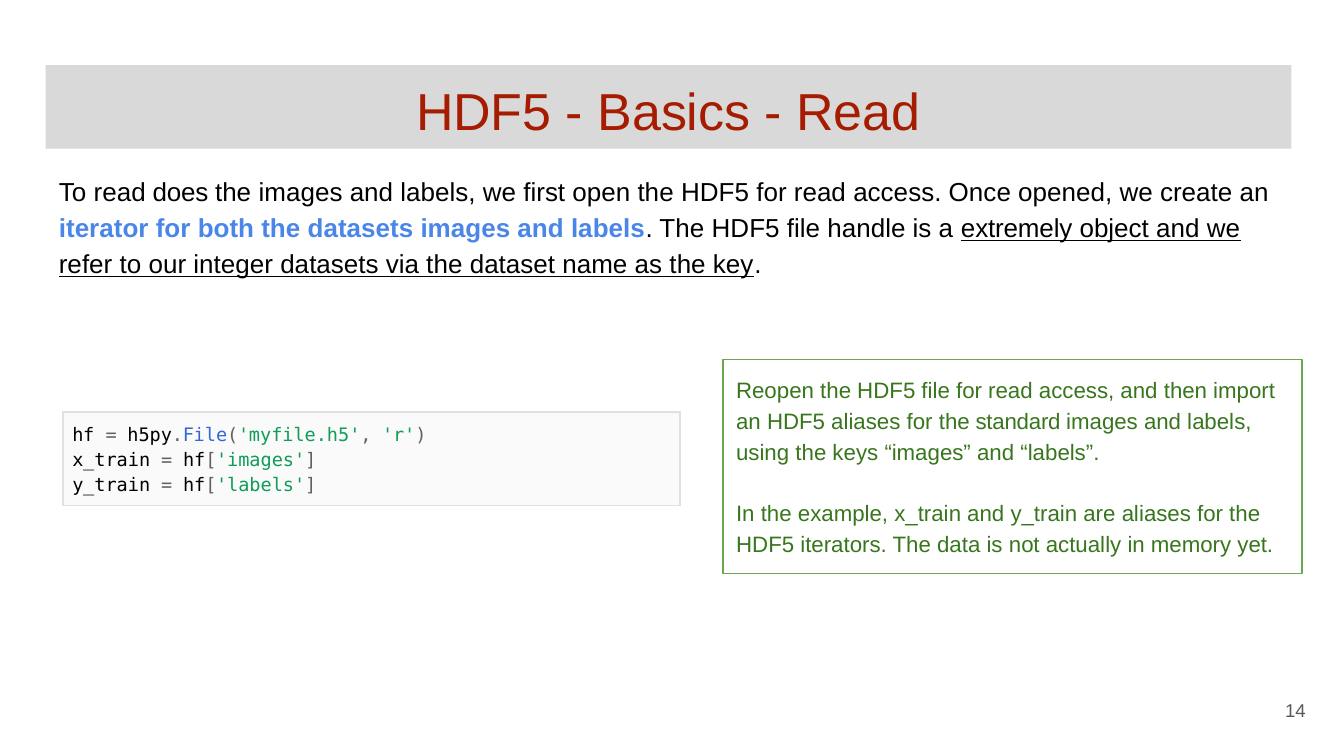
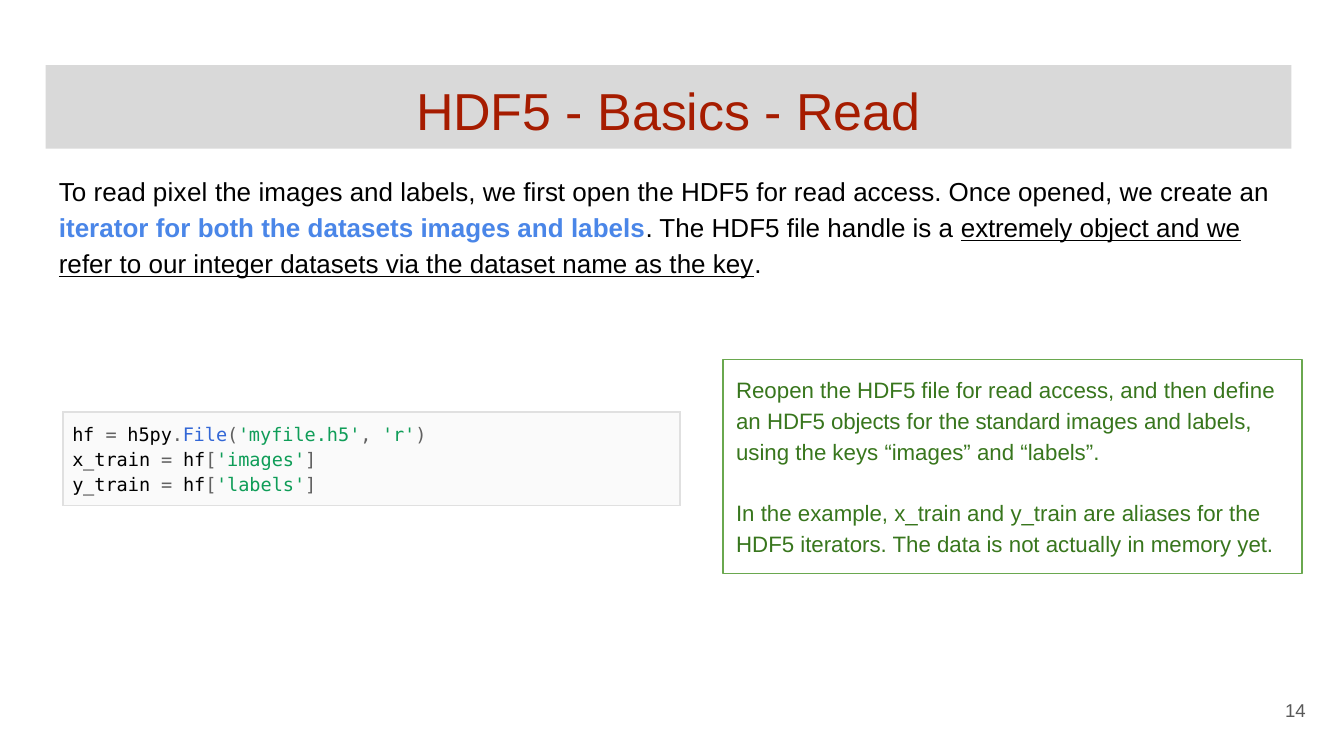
does: does -> pixel (180, 193)
import: import -> define (1244, 392)
HDF5 aliases: aliases -> objects (866, 422)
